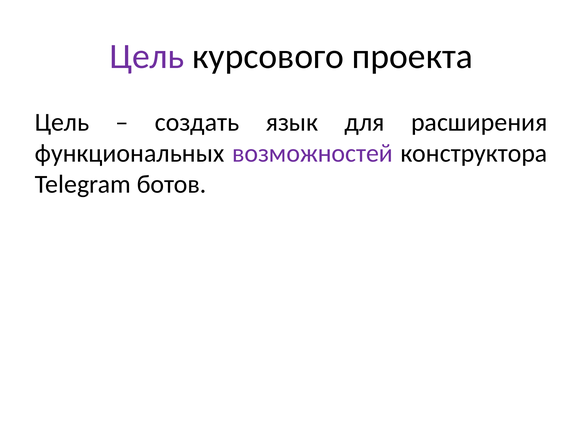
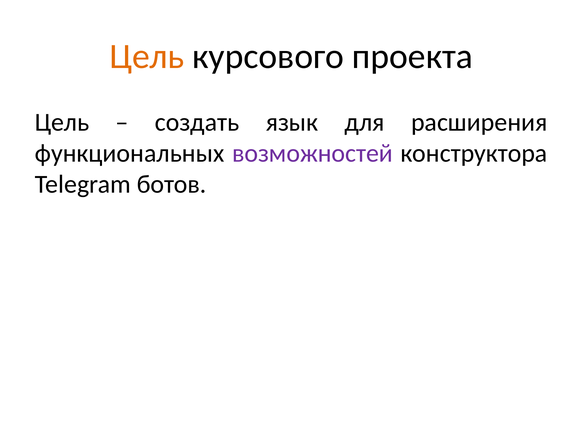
Цель colour: purple -> orange (147, 56)
